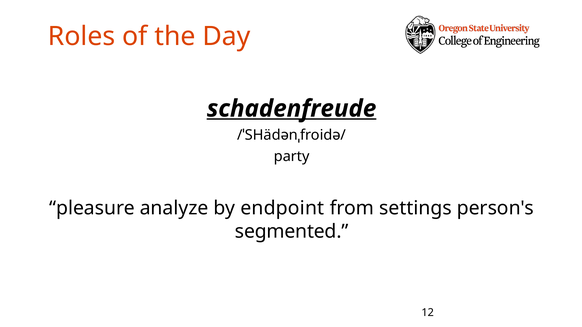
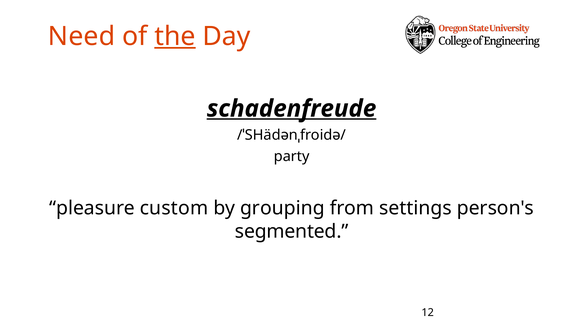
Roles: Roles -> Need (82, 37)
the underline: none -> present (175, 37)
analyze: analyze -> custom (174, 208)
endpoint: endpoint -> grouping (282, 208)
